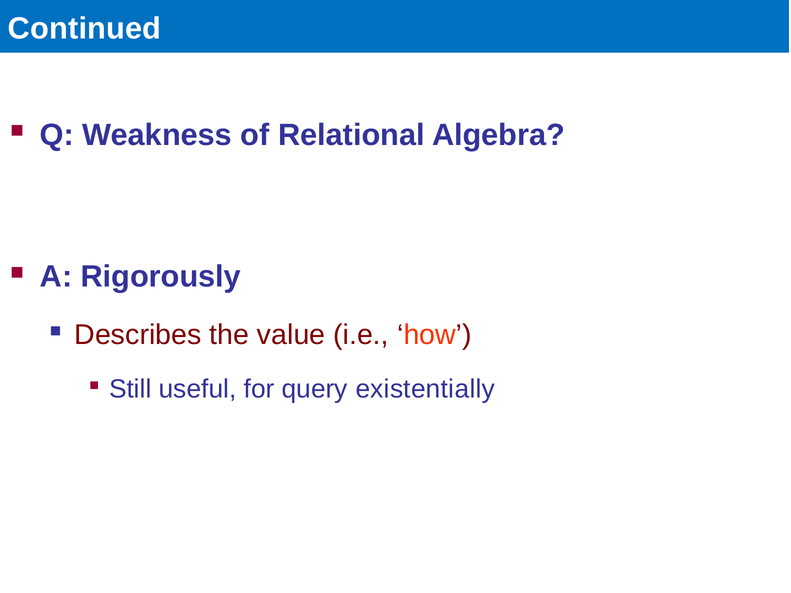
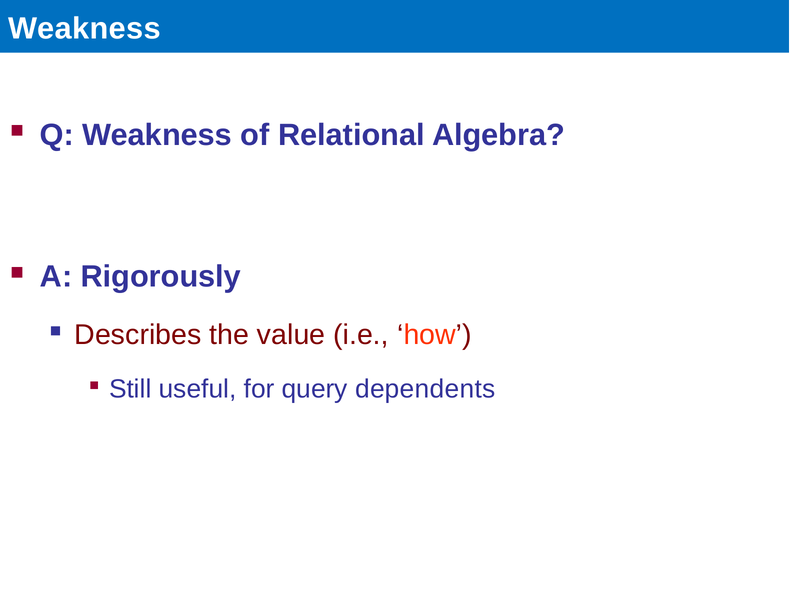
Continued: Continued -> Weakness (84, 28)
existentially: existentially -> dependents (425, 389)
